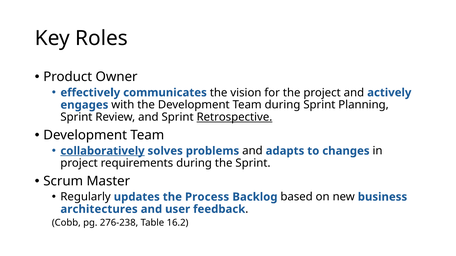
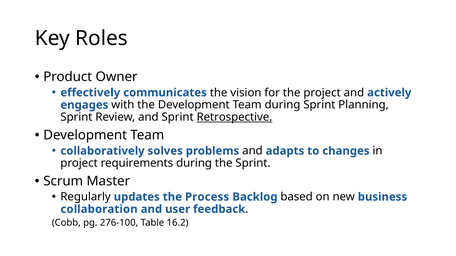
collaboratively underline: present -> none (103, 151)
architectures: architectures -> collaboration (99, 210)
276-238: 276-238 -> 276-100 (119, 223)
